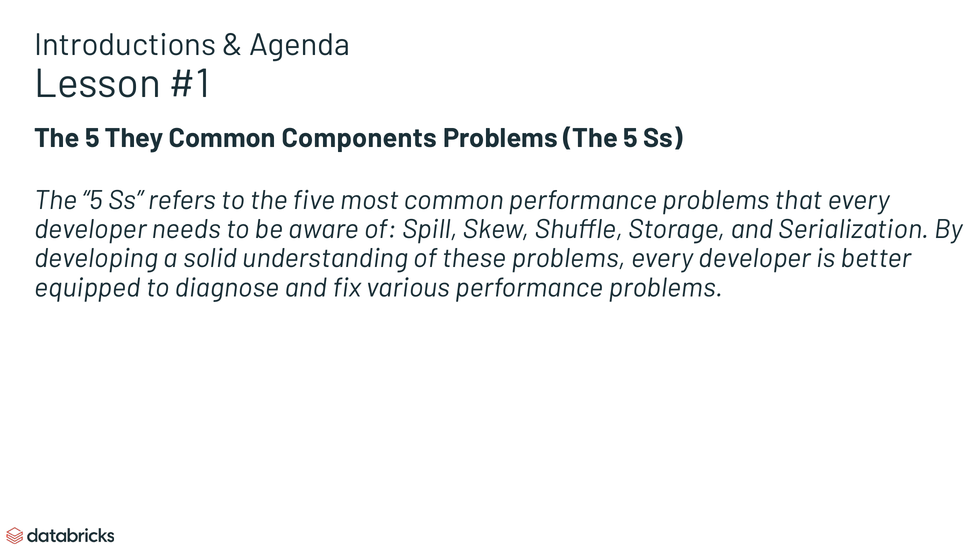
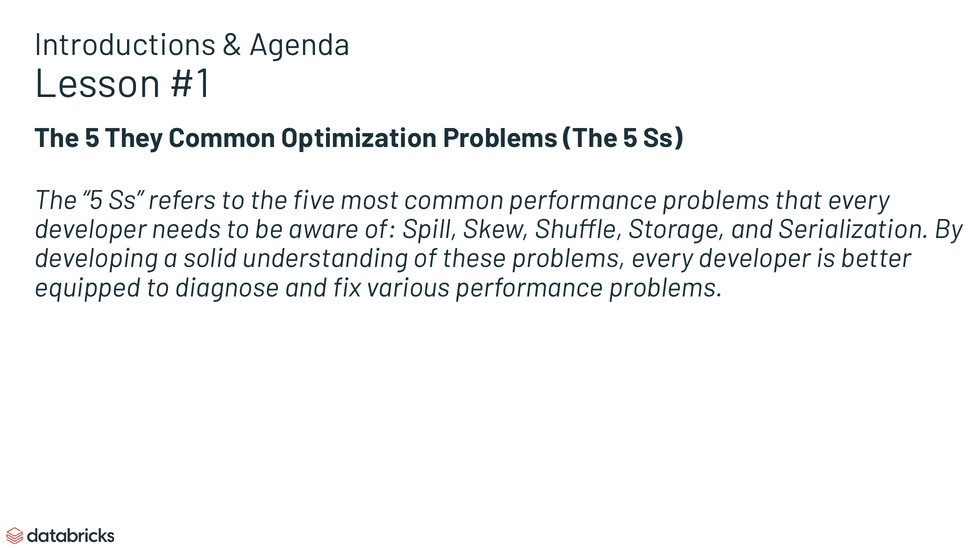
Components: Components -> Optimization (359, 138)
